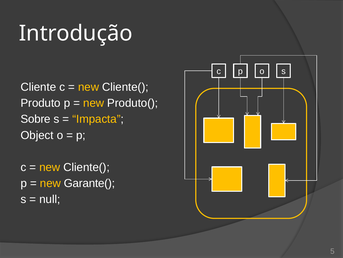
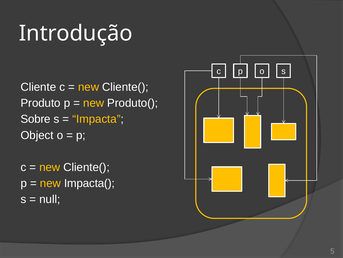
Garante(: Garante( -> Impacta( (89, 183)
